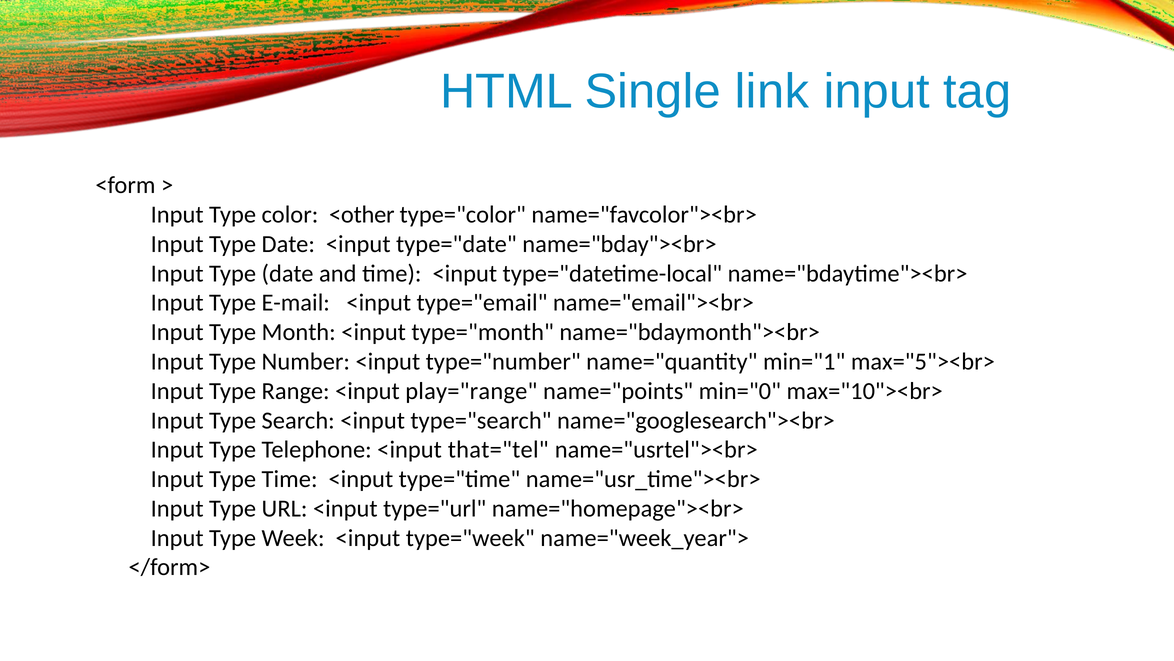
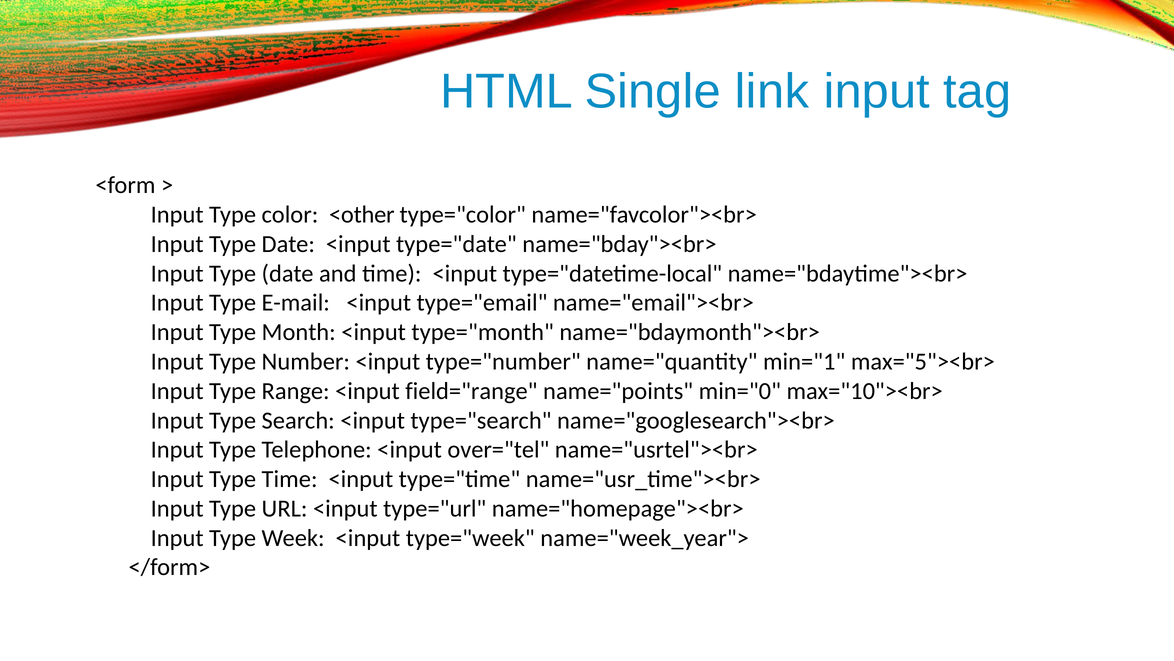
play="range: play="range -> field="range (471, 391)
that="tel: that="tel -> over="tel (498, 449)
